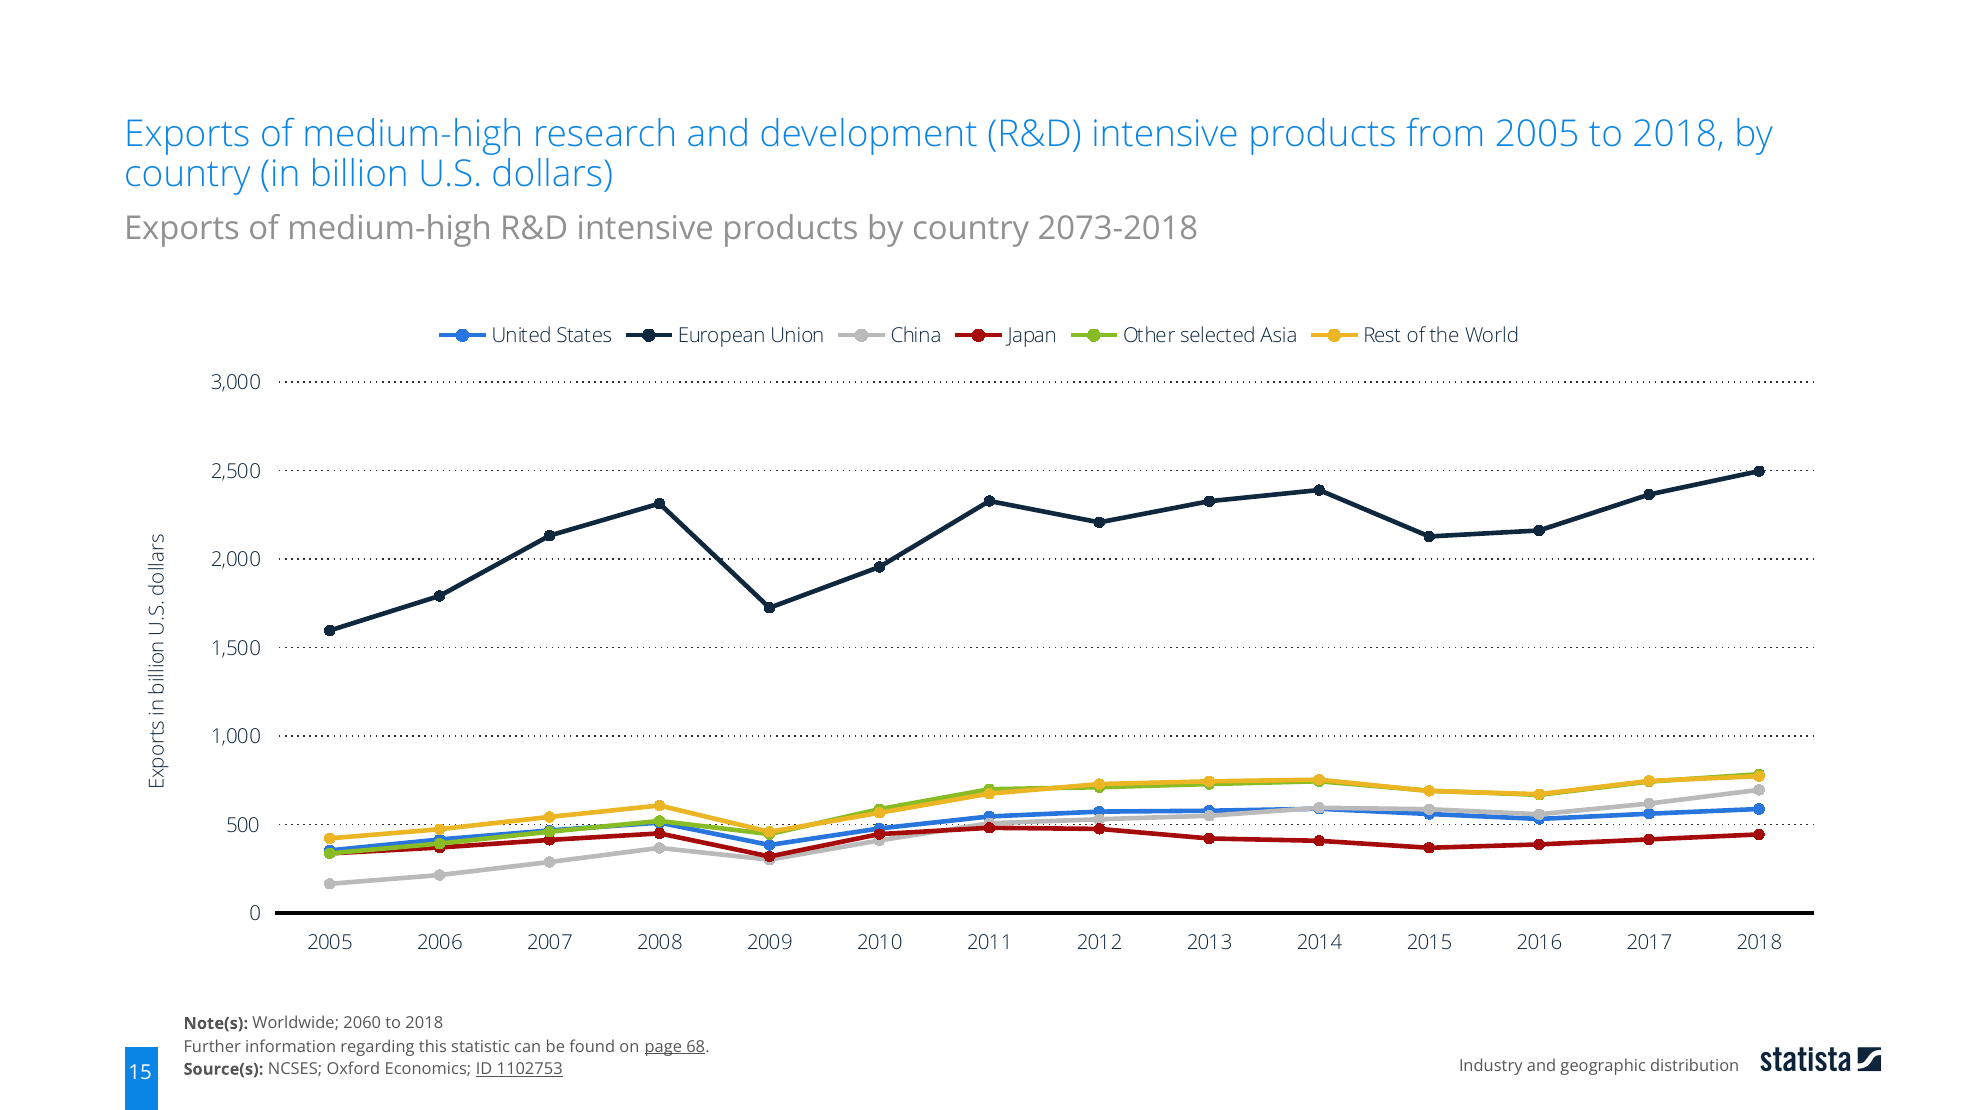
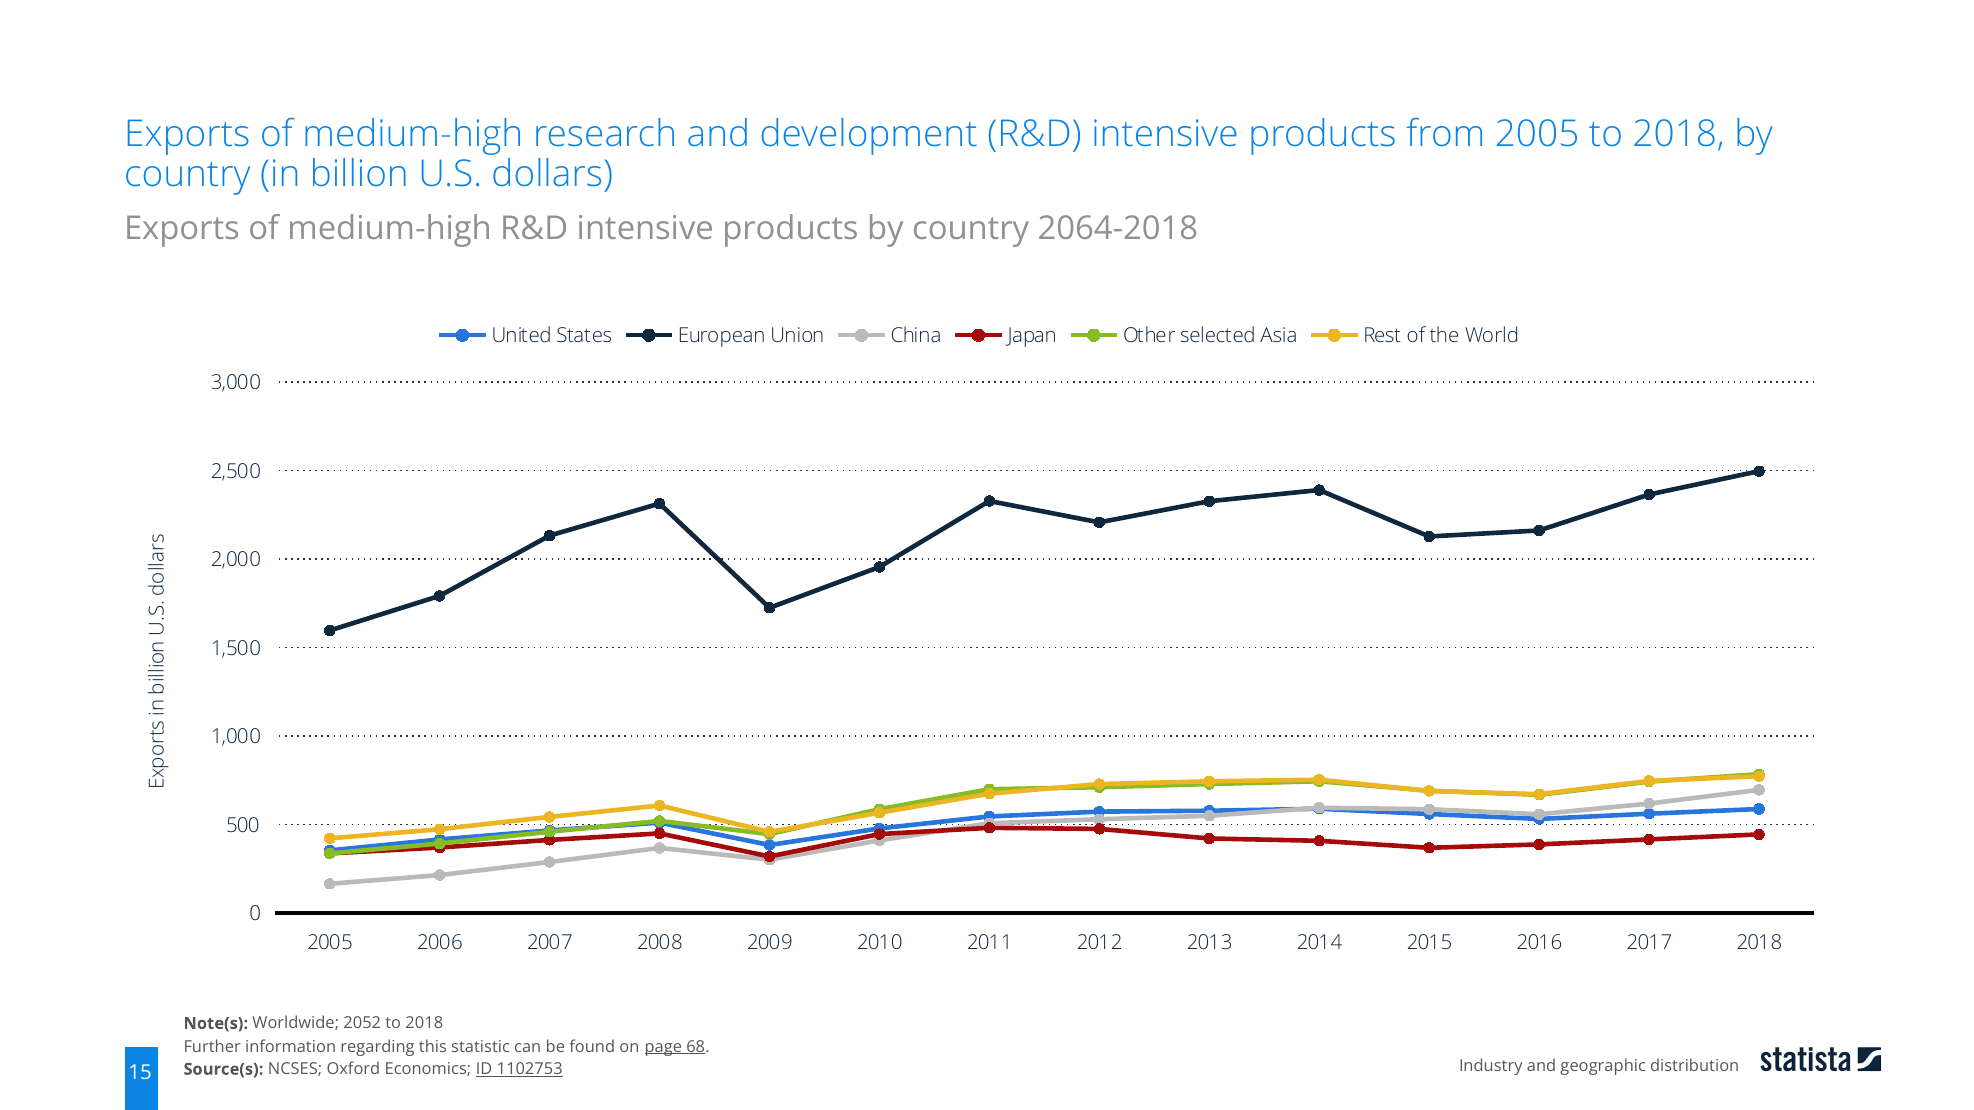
2073-2018: 2073-2018 -> 2064-2018 (1118, 229)
2060: 2060 -> 2052 (362, 1024)
